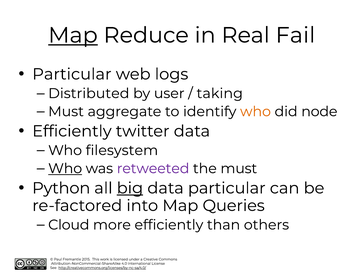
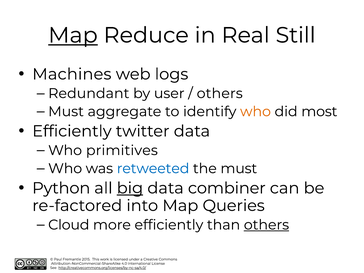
Fail: Fail -> Still (296, 35)
Particular: Particular -> Machines (72, 74)
Distributed: Distributed -> Redundant (89, 93)
taking: taking -> others (220, 93)
node: node -> most (319, 112)
filesystem: filesystem -> primitives (122, 150)
Who underline: present -> none (65, 169)
retweeted colour: purple -> blue (153, 169)
data particular: particular -> combiner (227, 188)
others underline: none -> present (266, 225)
